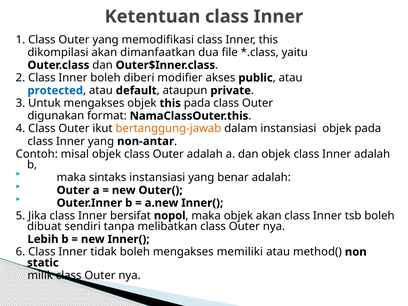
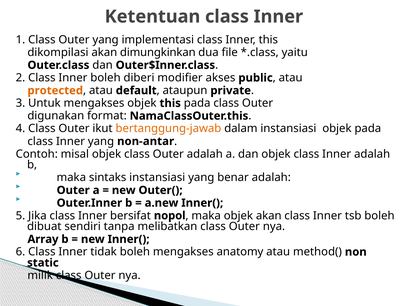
memodifikasi: memodifikasi -> implementasi (158, 40)
dimanfaatkan: dimanfaatkan -> dimungkinkan (158, 52)
protected colour: blue -> orange (55, 91)
Lebih: Lebih -> Array (43, 239)
memiliki: memiliki -> anatomy (240, 252)
